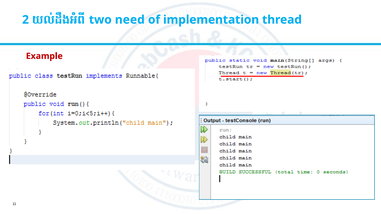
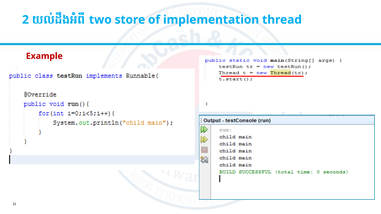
need: need -> store (130, 20)
